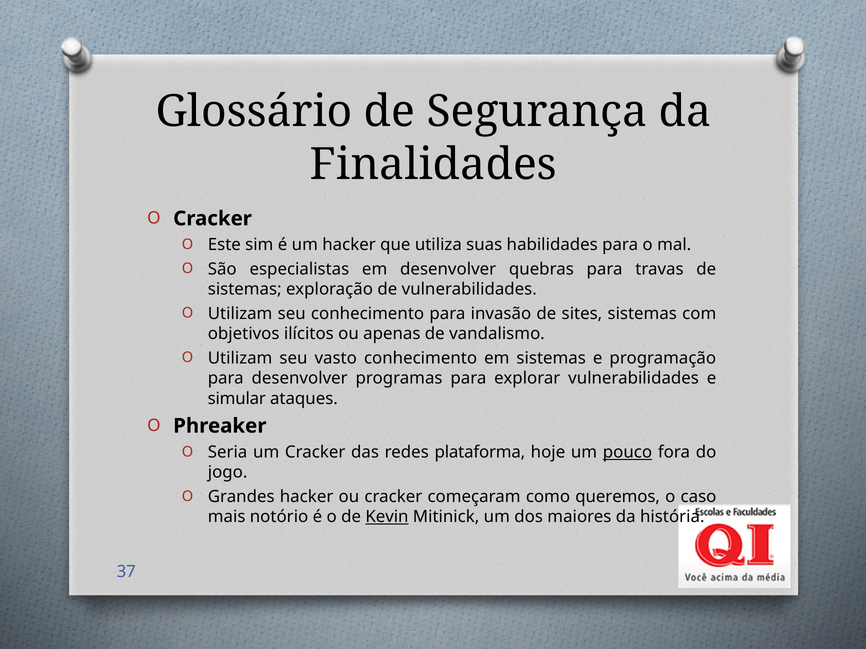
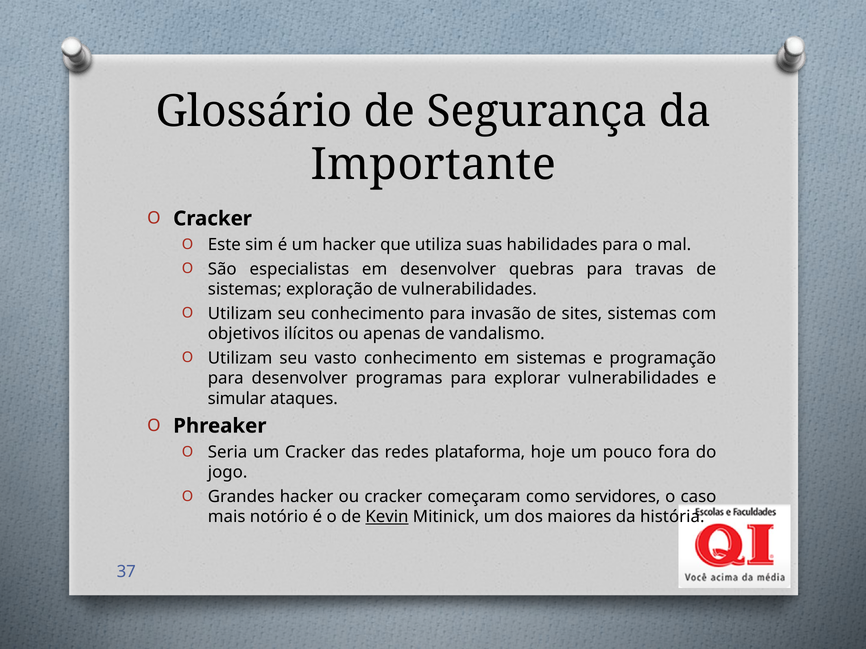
Finalidades: Finalidades -> Importante (433, 165)
pouco underline: present -> none (627, 452)
queremos: queremos -> servidores (618, 497)
